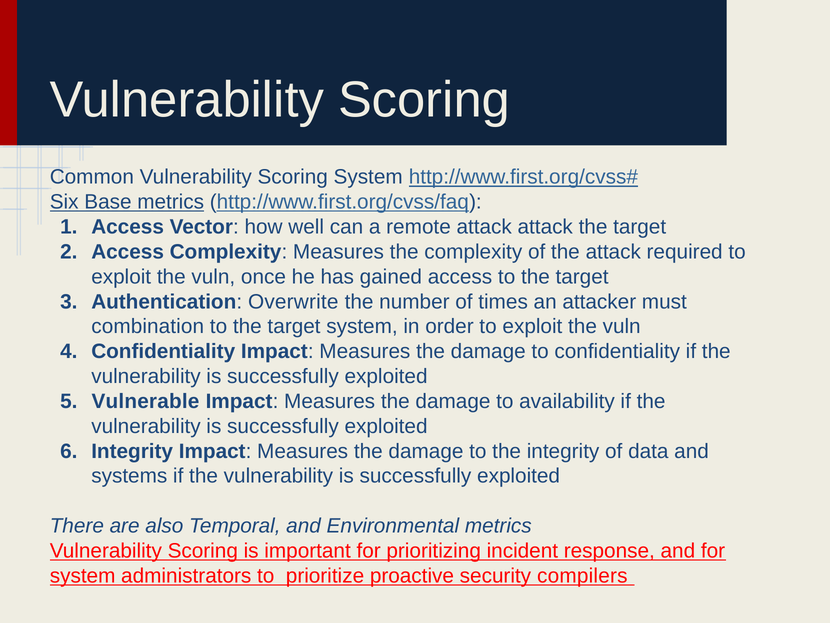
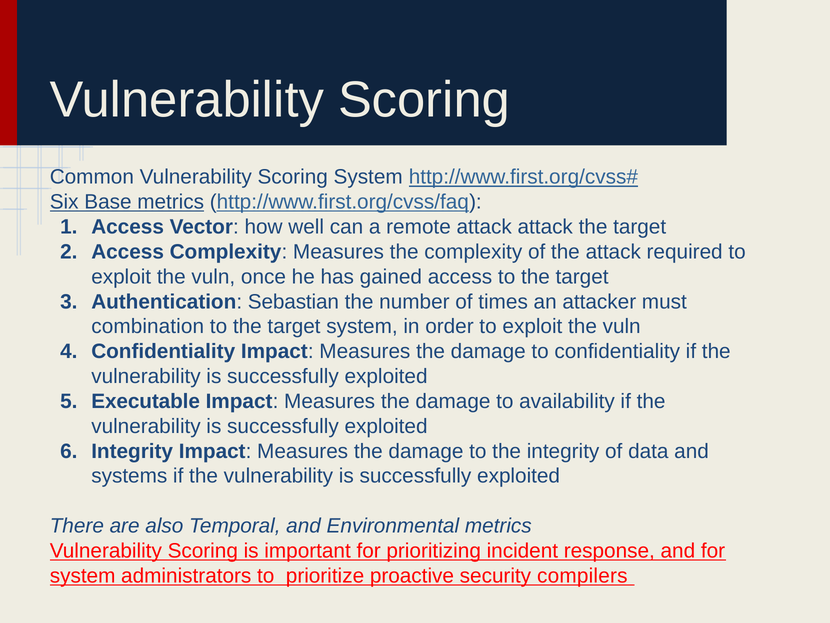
Overwrite: Overwrite -> Sebastian (293, 301)
Vulnerable: Vulnerable -> Executable (146, 401)
